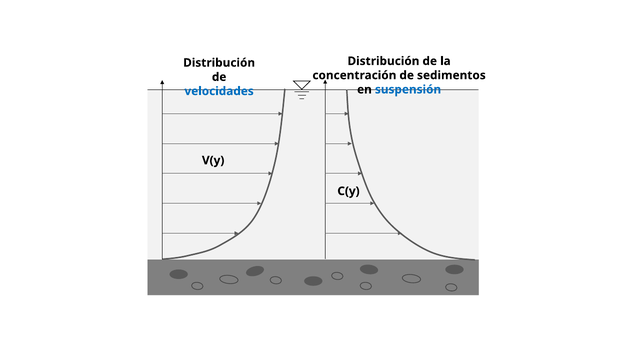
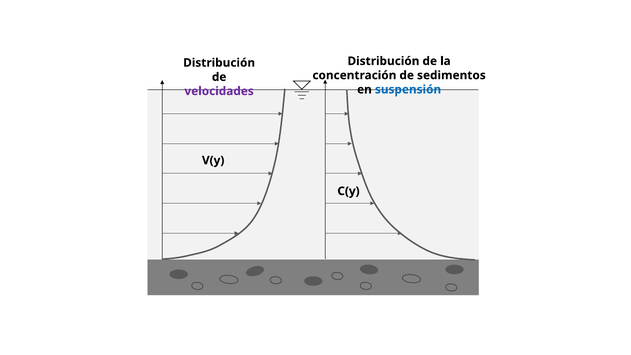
velocidades colour: blue -> purple (219, 91)
